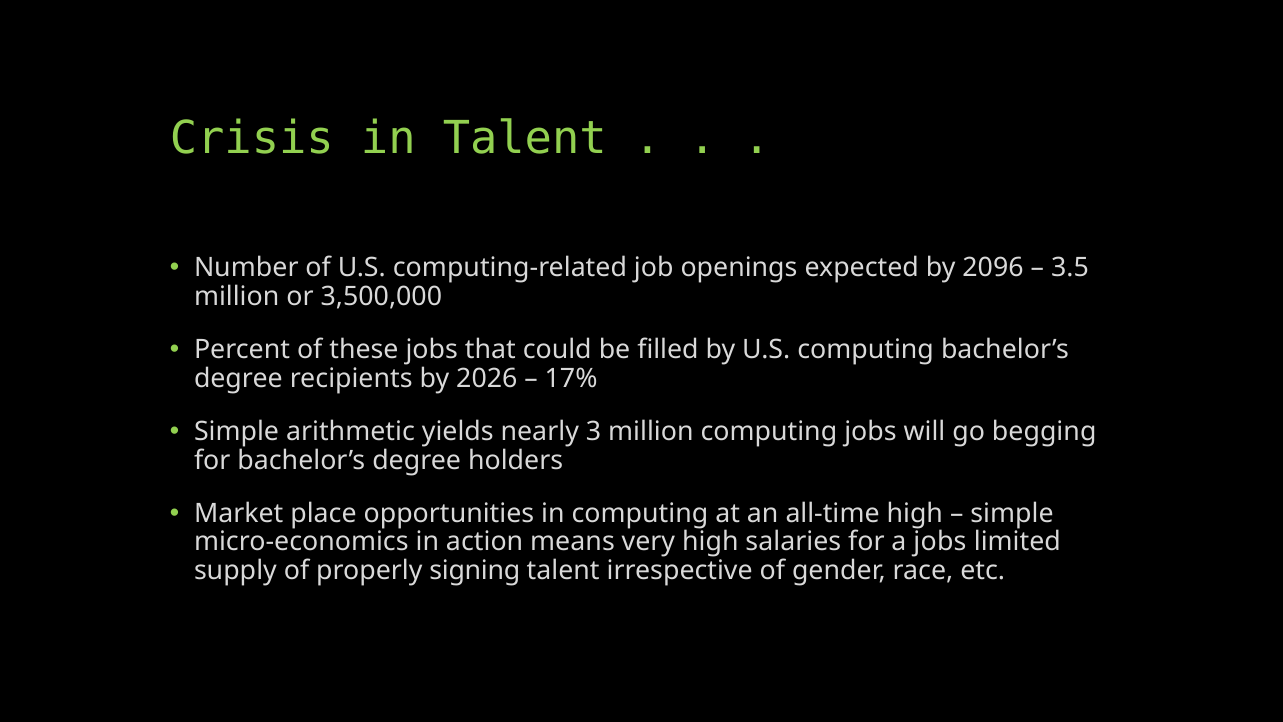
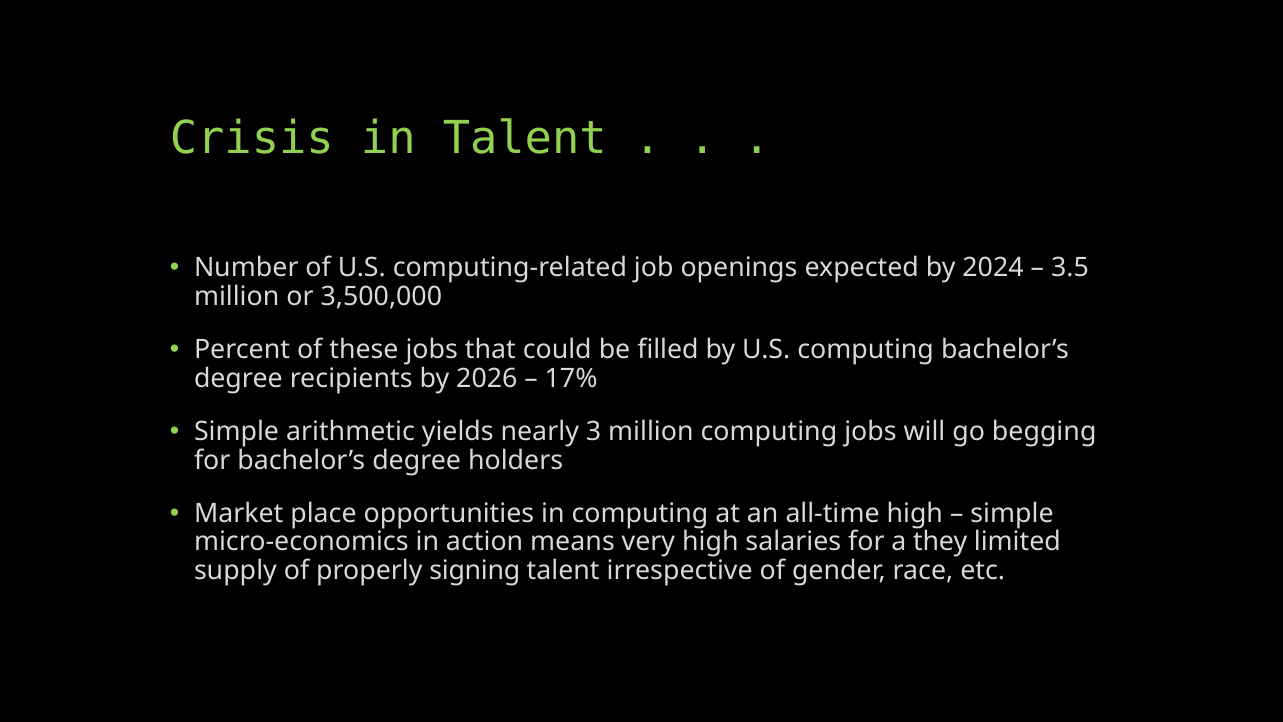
2096: 2096 -> 2024 (993, 268)
a jobs: jobs -> they (940, 542)
